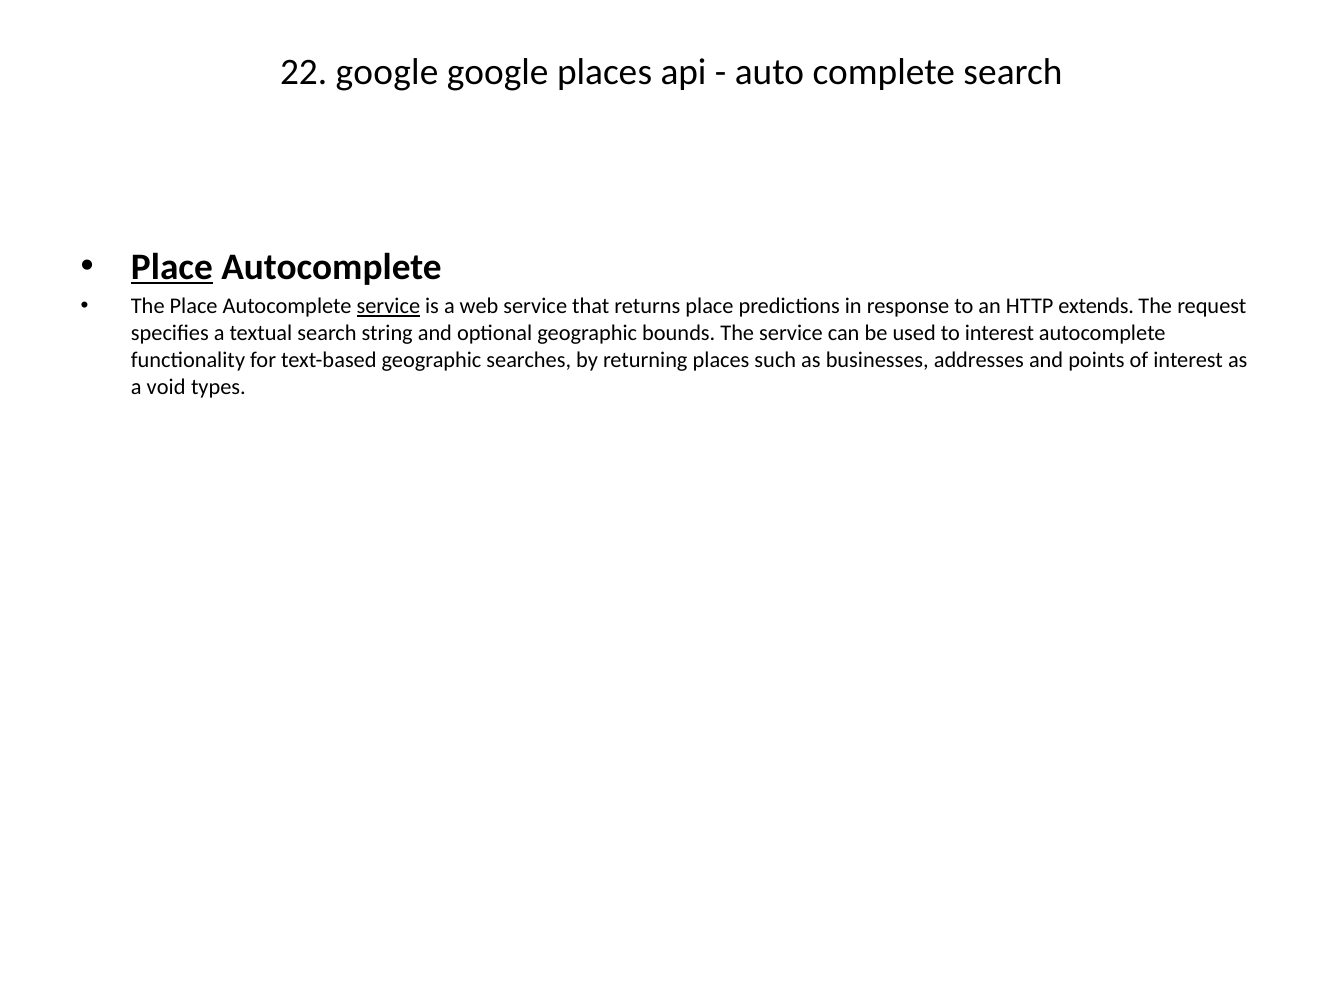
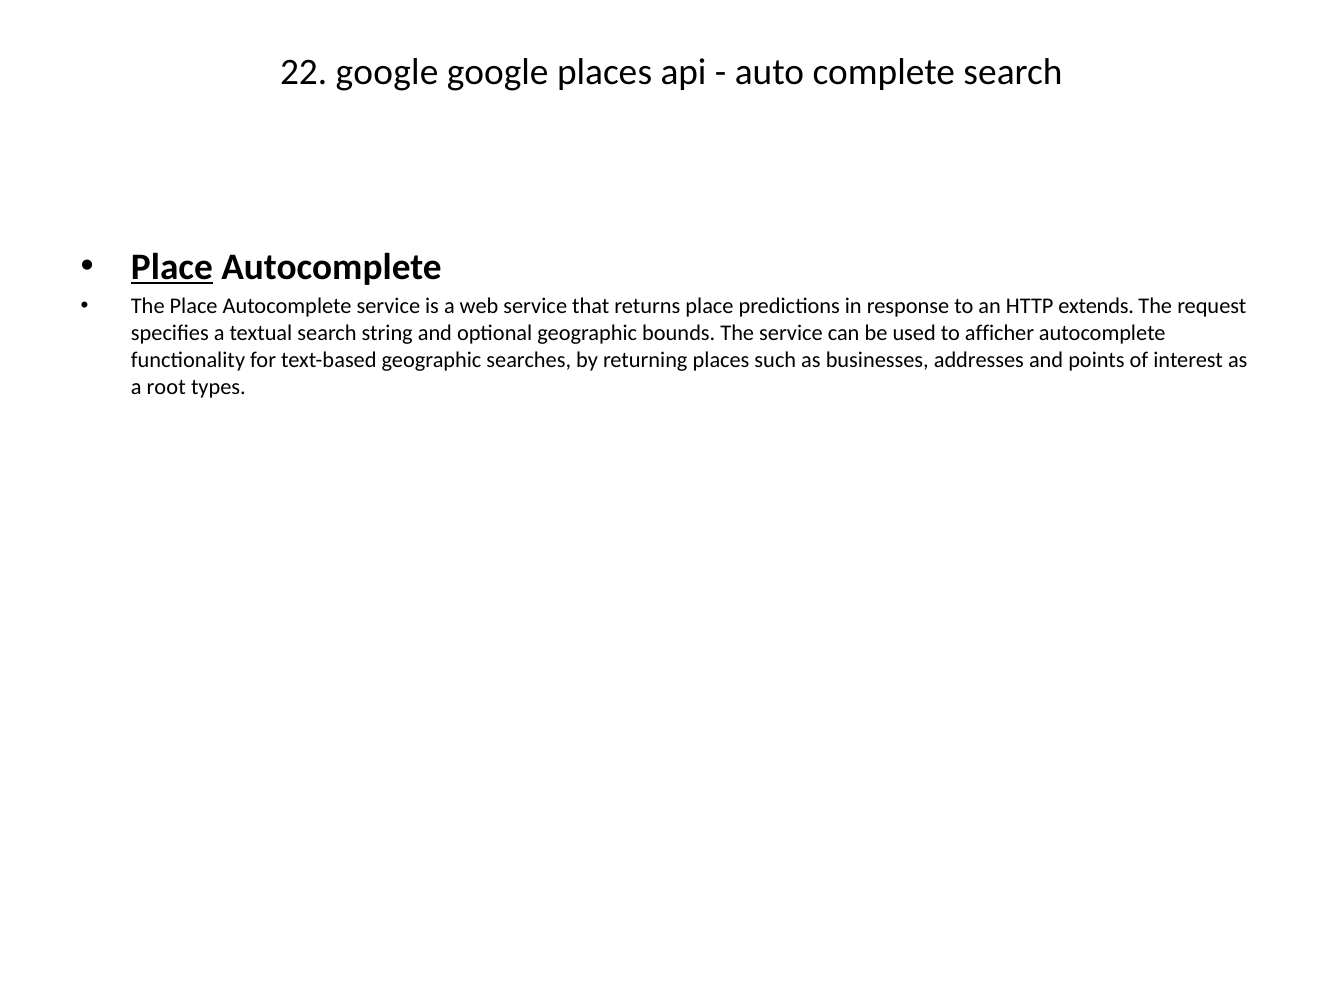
service underline: present -> none (388, 306)
to interest: interest -> afficher (1000, 333)
void: void -> root (166, 387)
